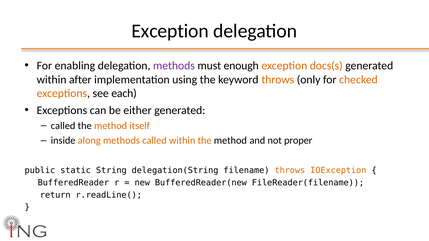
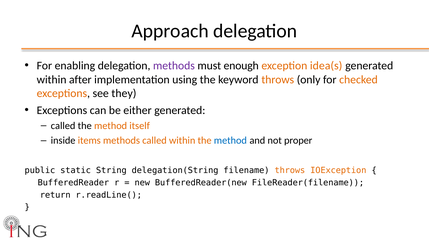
Exception: Exception -> Approach (170, 31)
docs(s: docs(s -> idea(s (326, 66)
each: each -> they (124, 94)
along: along -> items (89, 141)
method colour: black -> blue (230, 141)
